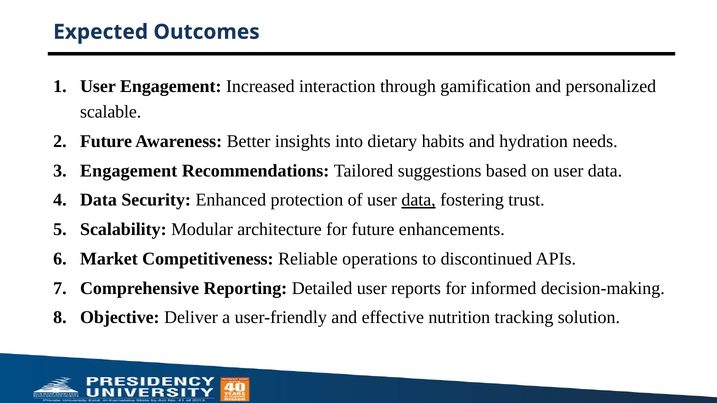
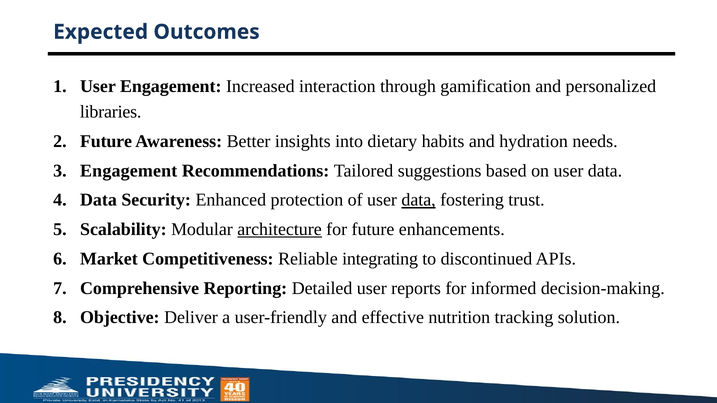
scalable: scalable -> libraries (111, 112)
architecture underline: none -> present (280, 230)
operations: operations -> integrating (380, 259)
